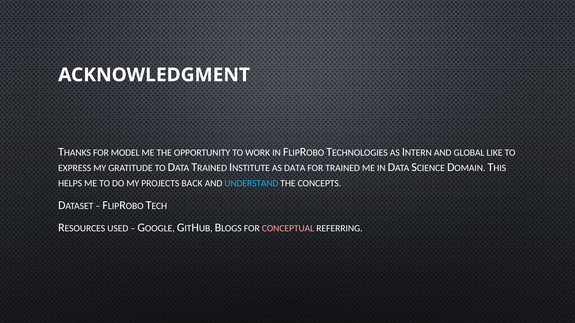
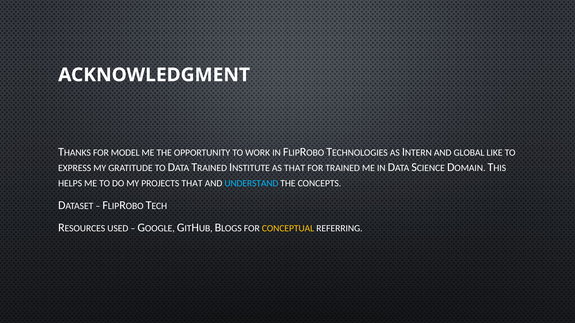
AS DATA: DATA -> THAT (295, 168)
PROJECTS BACK: BACK -> THAT (192, 184)
CONCEPTUAL colour: pink -> yellow (288, 229)
